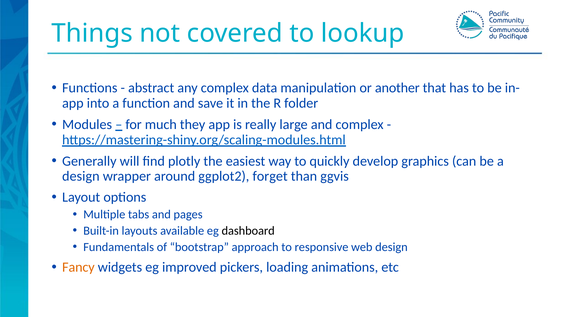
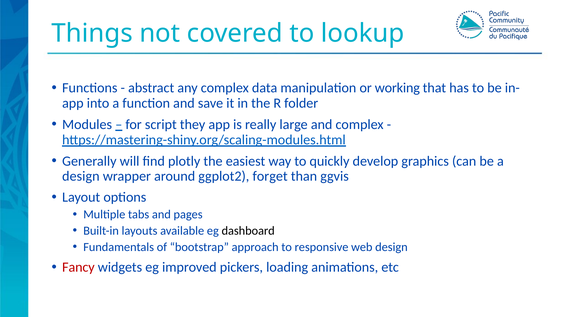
another: another -> working (397, 88)
much: much -> script (161, 124)
Fancy colour: orange -> red (78, 267)
